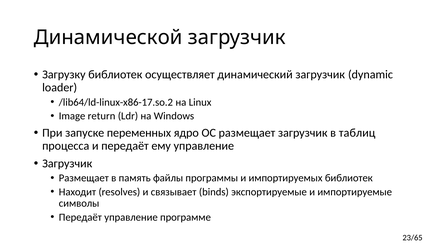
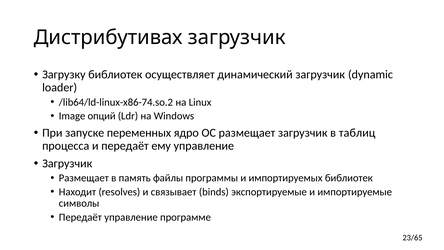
Динамической: Динамической -> Дистрибутивах (108, 37)
/lib64/ld-linux-x86-17.so.2: /lib64/ld-linux-x86-17.so.2 -> /lib64/ld-linux-x86-74.so.2 (116, 102)
return: return -> опций (102, 116)
